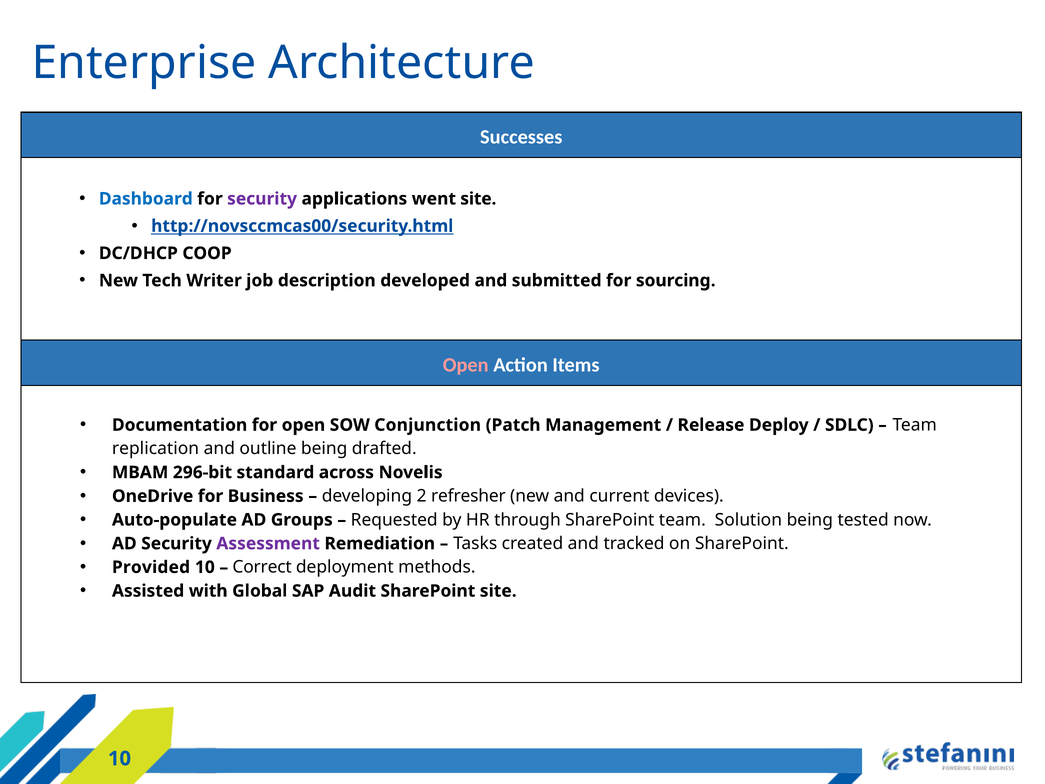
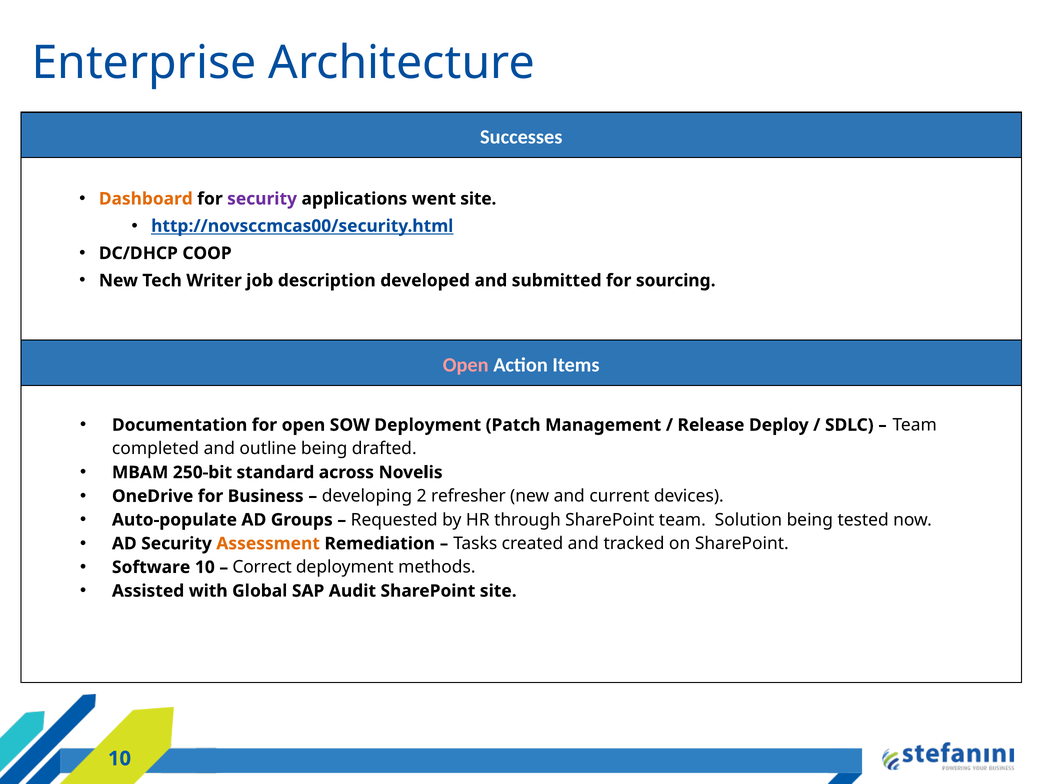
Dashboard colour: blue -> orange (146, 199)
SOW Conjunction: Conjunction -> Deployment (428, 425)
replication: replication -> completed (156, 449)
296-bit: 296-bit -> 250-bit (202, 472)
Assessment colour: purple -> orange (268, 543)
Provided: Provided -> Software (151, 567)
